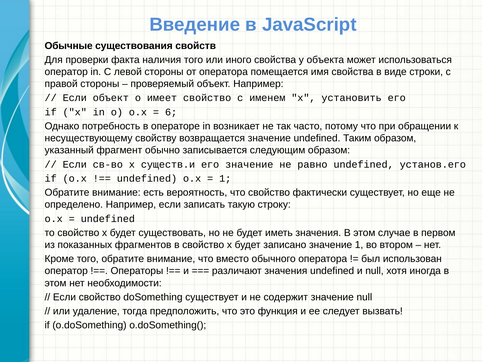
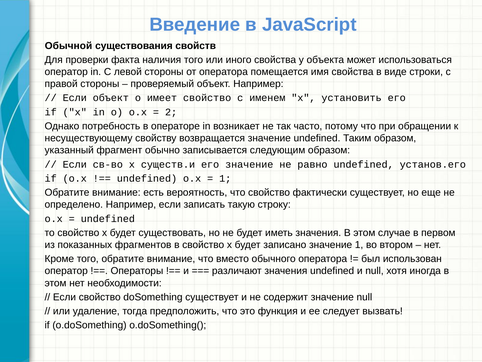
Обычные: Обычные -> Обычной (69, 46)
6: 6 -> 2 (171, 112)
